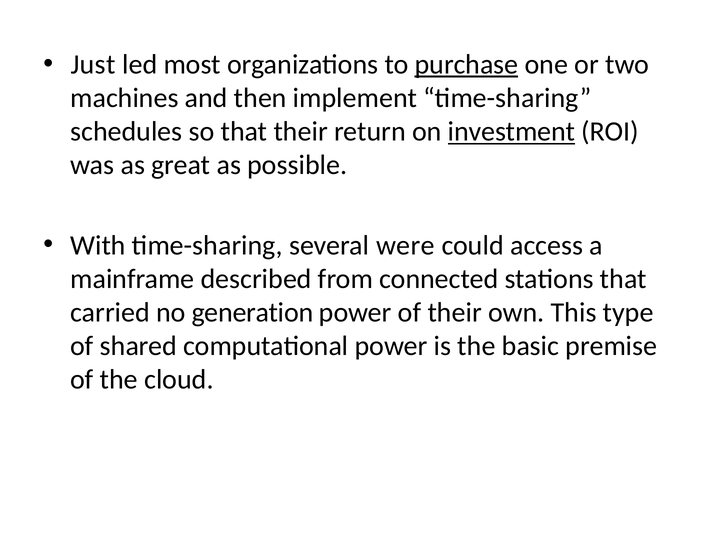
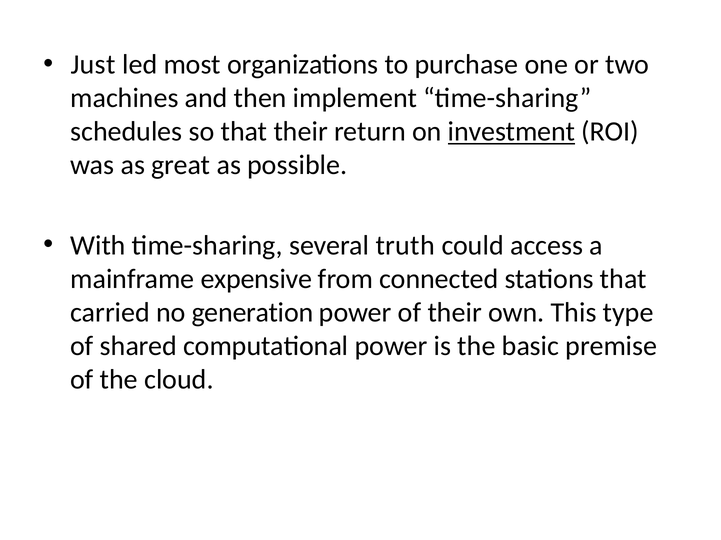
purchase underline: present -> none (467, 64)
were: were -> truth (405, 246)
described: described -> expensive (256, 279)
